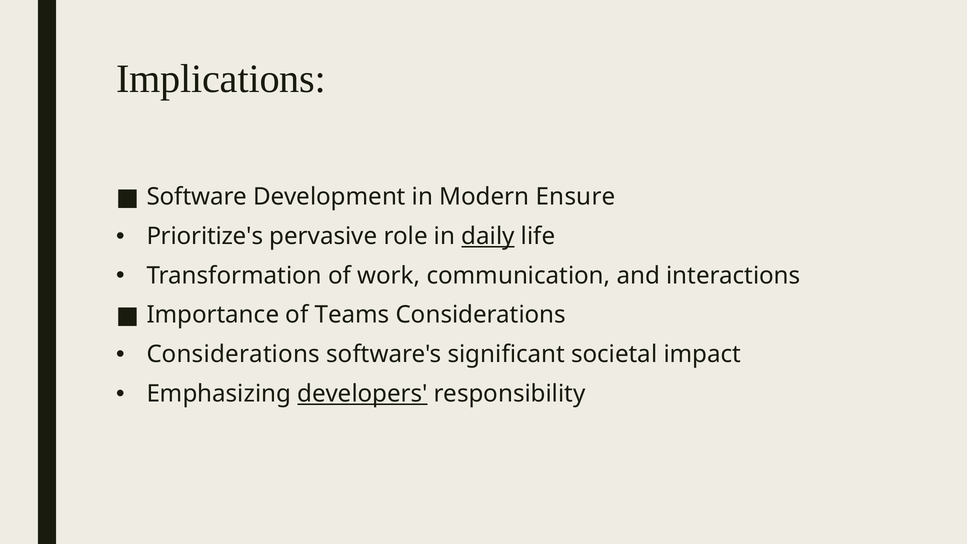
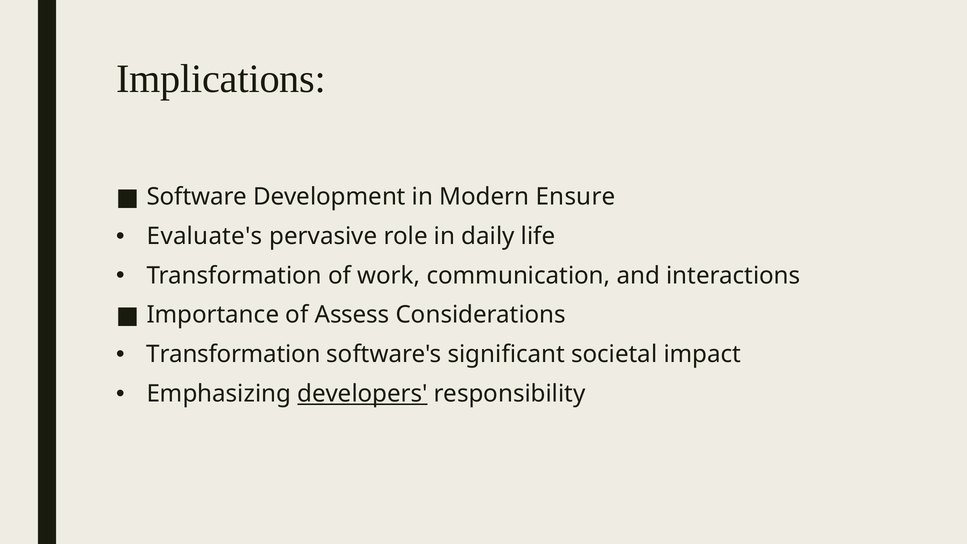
Prioritize's: Prioritize's -> Evaluate's (205, 236)
daily underline: present -> none (488, 236)
Teams: Teams -> Assess (352, 315)
Considerations: Considerations -> Transformation (233, 354)
